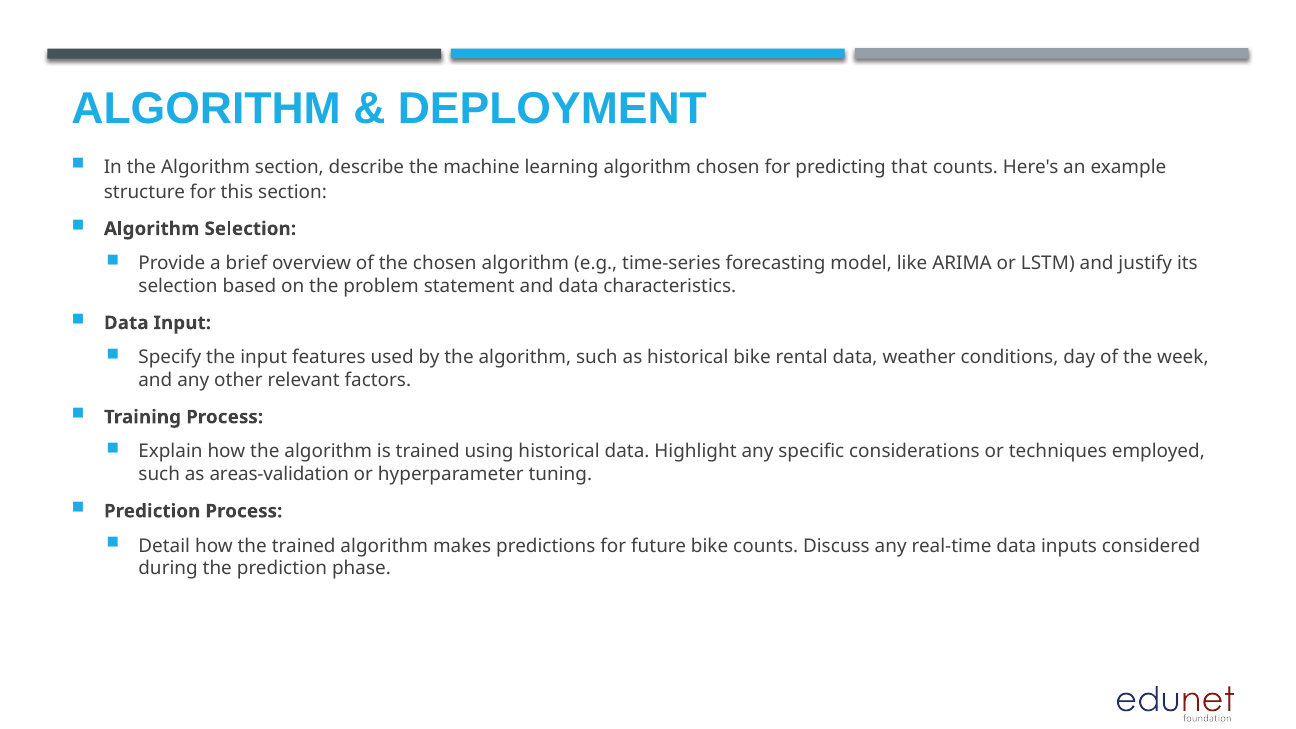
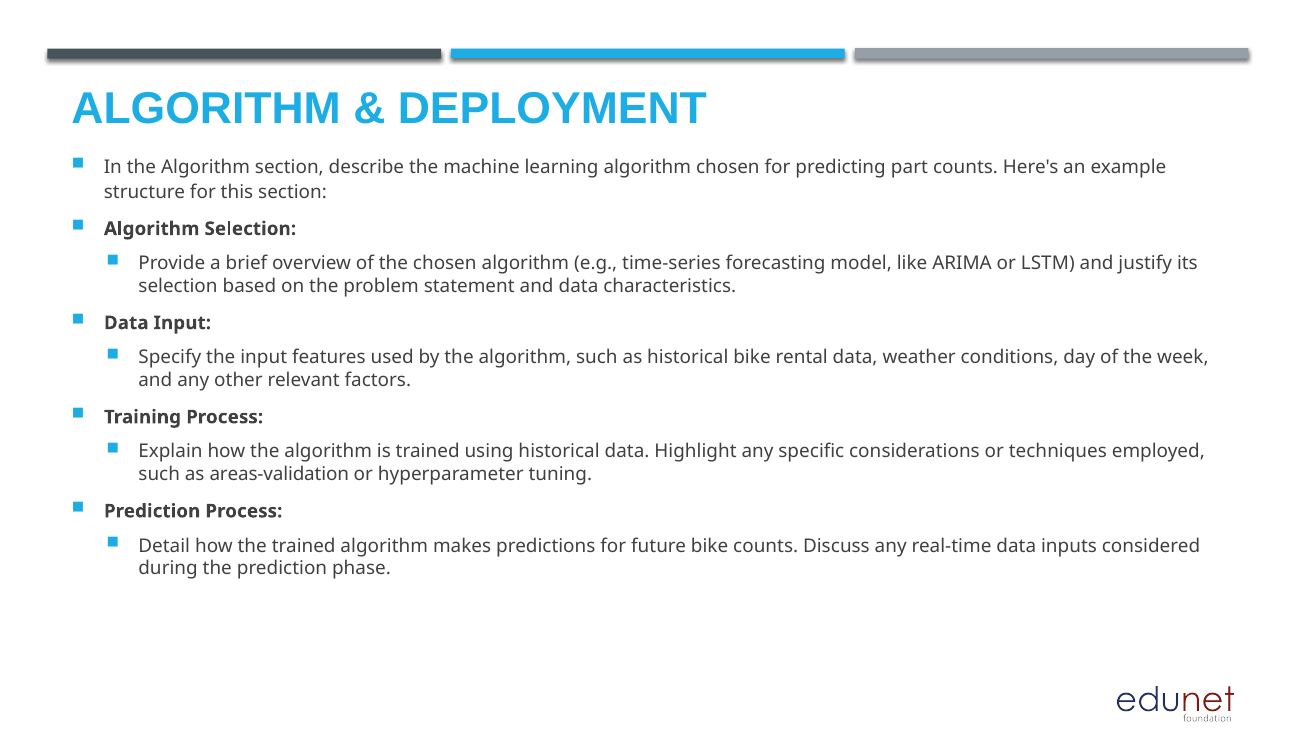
that: that -> part (909, 167)
